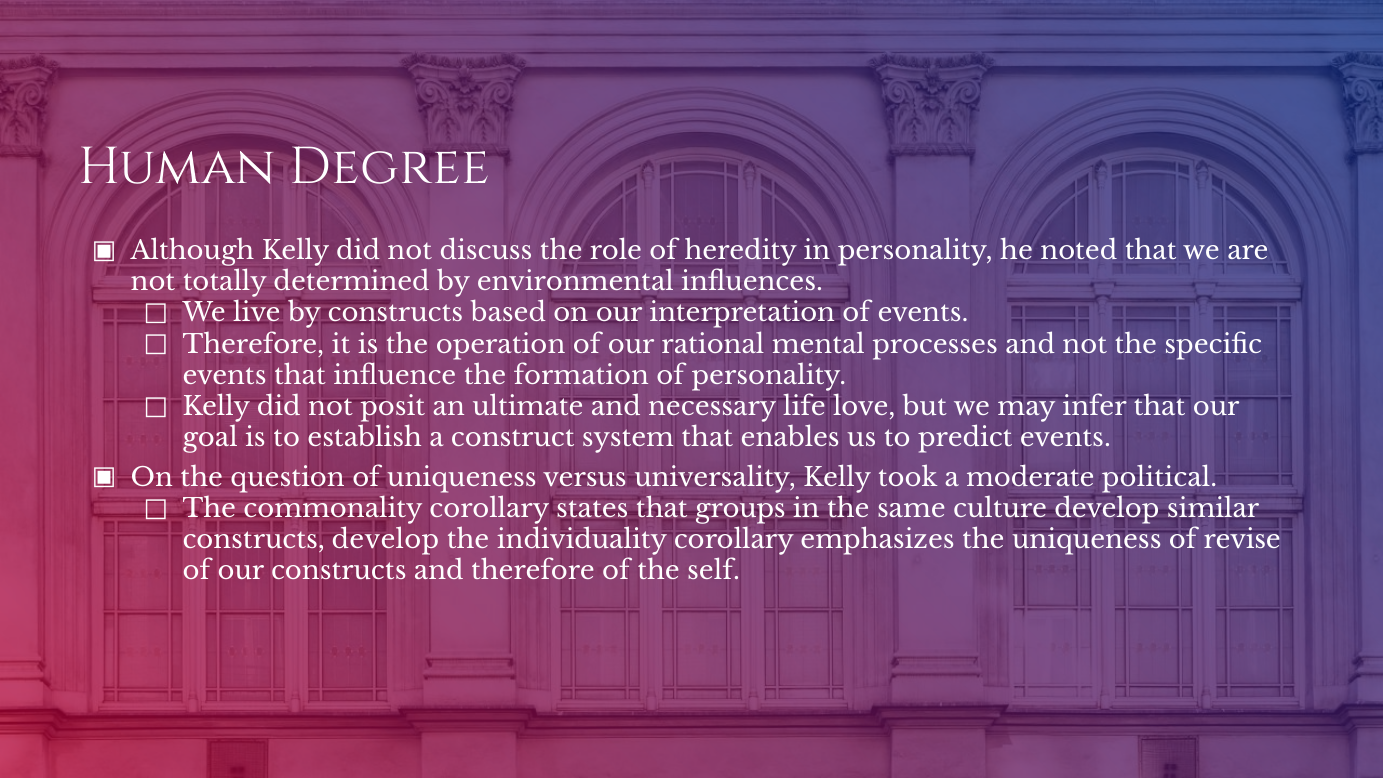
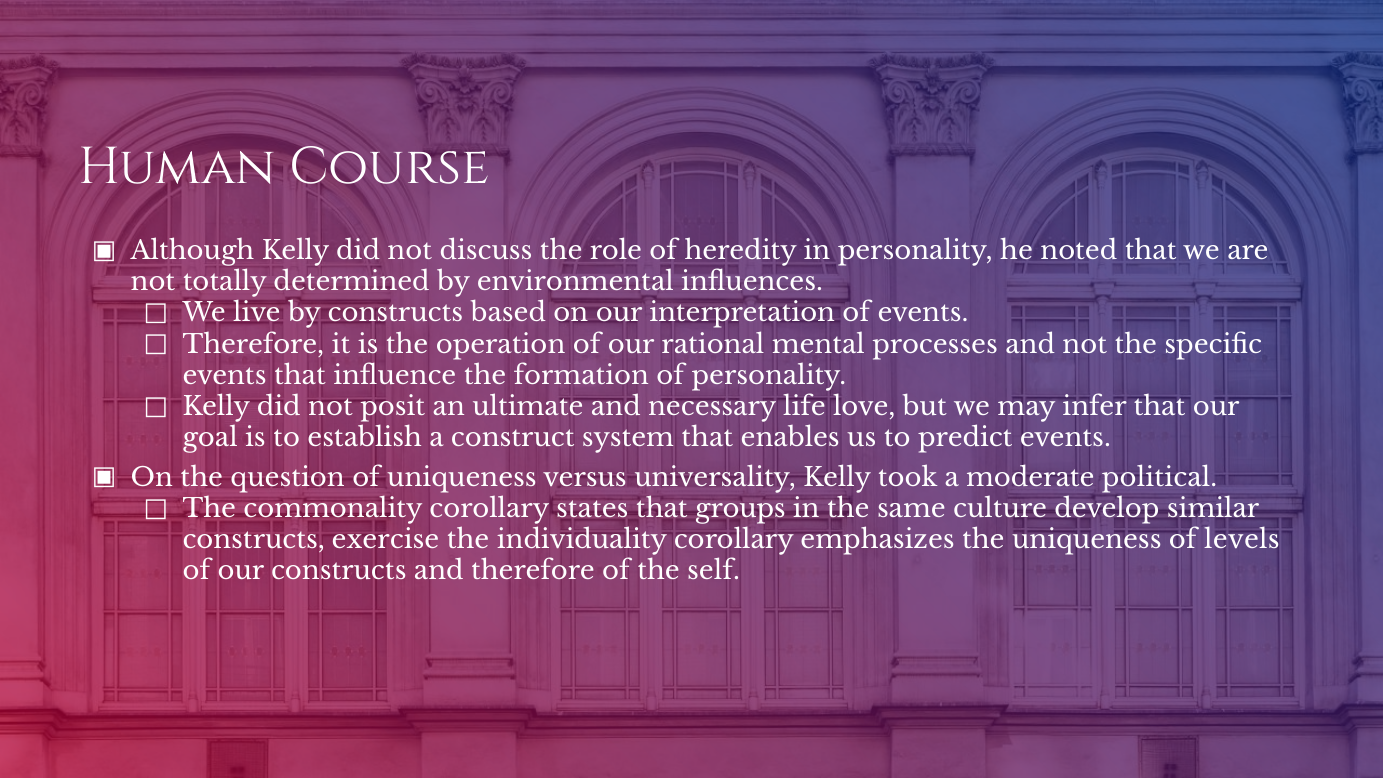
Degree: Degree -> Course (390, 166)
constructs develop: develop -> exercise (386, 540)
revise: revise -> levels (1242, 540)
